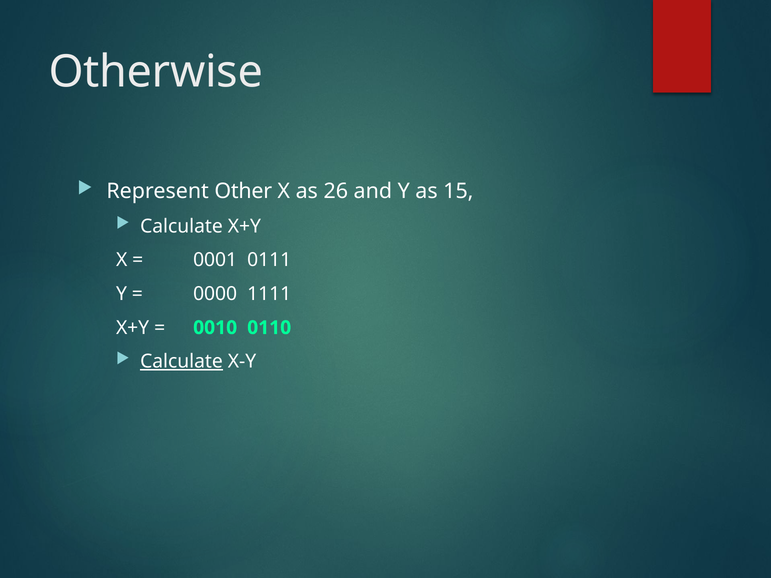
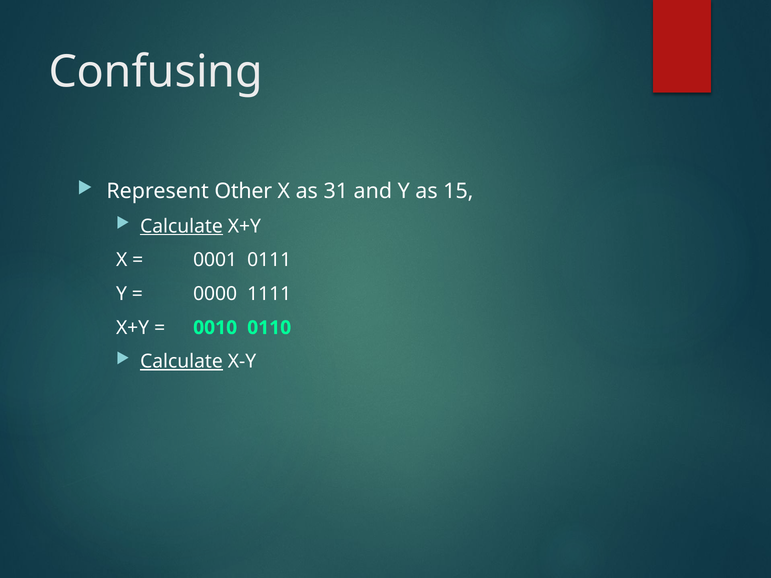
Otherwise: Otherwise -> Confusing (156, 72)
26: 26 -> 31 (336, 191)
Calculate underline: none -> present (181, 226)
